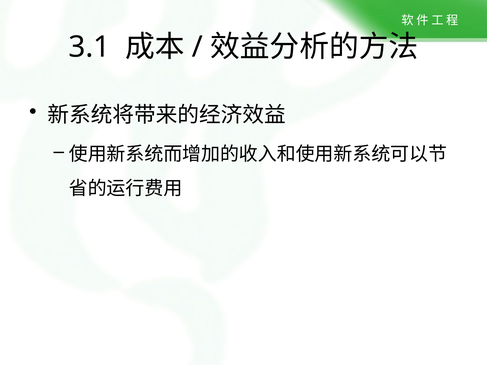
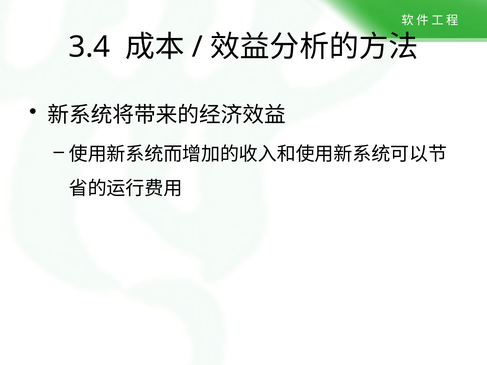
3.1: 3.1 -> 3.4 (89, 47)
